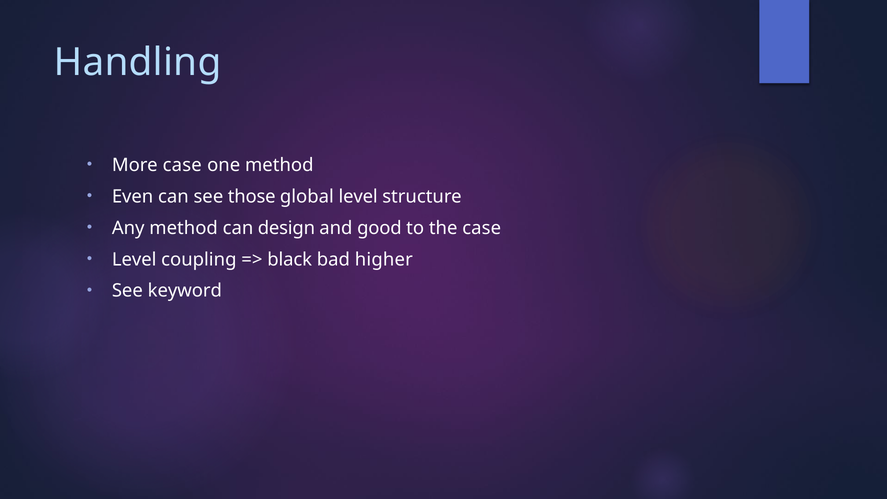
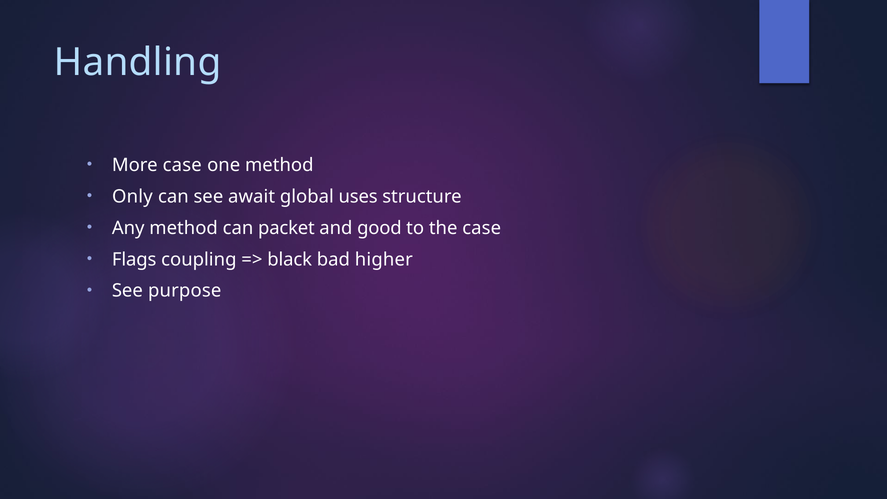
Even: Even -> Only (132, 197)
those: those -> await (252, 197)
global level: level -> uses (358, 197)
design: design -> packet (286, 228)
Level: Level -> Flags (134, 259)
keyword: keyword -> purpose (185, 291)
